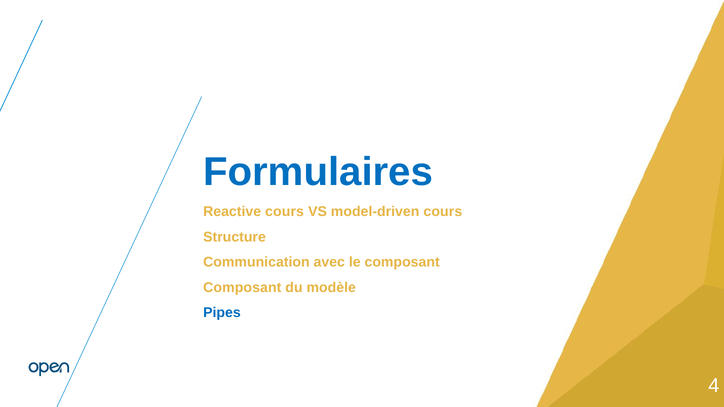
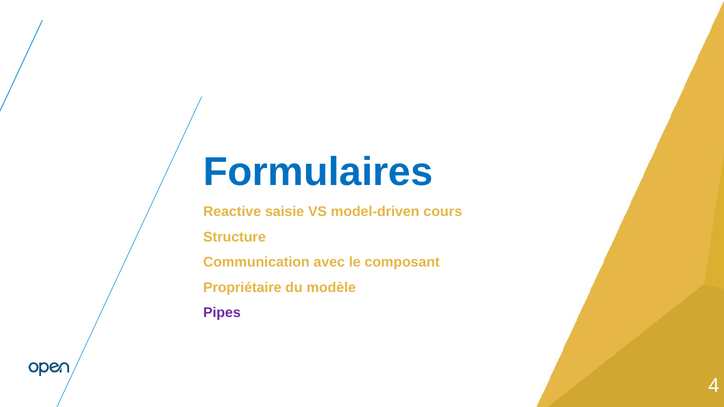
Reactive cours: cours -> saisie (285, 212)
Composant: Composant -> Propriétaire (242, 288)
Pipes colour: blue -> purple (222, 313)
